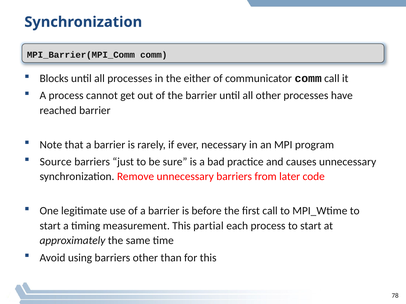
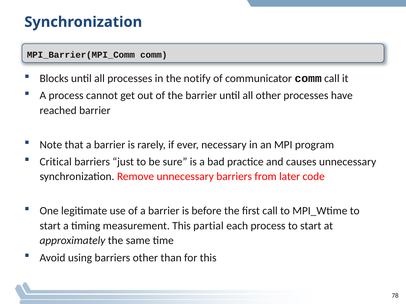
either: either -> notify (197, 79)
Source: Source -> Critical (56, 162)
